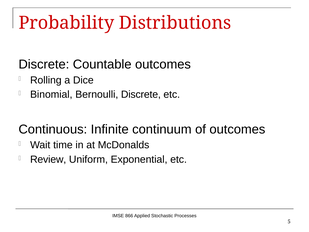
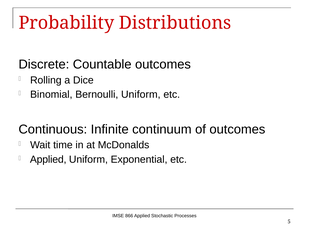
Bernoulli Discrete: Discrete -> Uniform (141, 94)
Review: Review -> Applied (48, 159)
